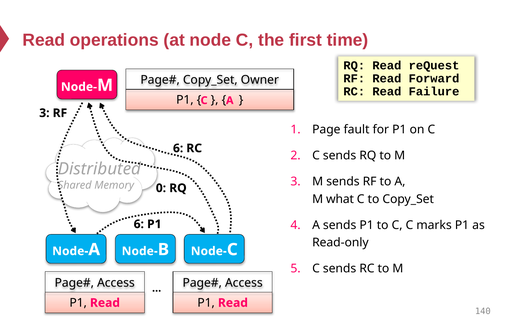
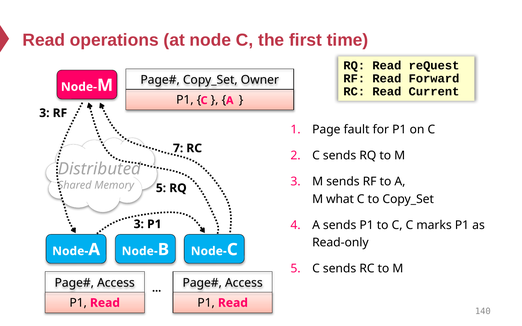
Failure: Failure -> Current (434, 92)
6: 6 -> 7 (178, 148)
0: 0 -> 5 (161, 188)
6: 6 -> 3 (139, 224)
